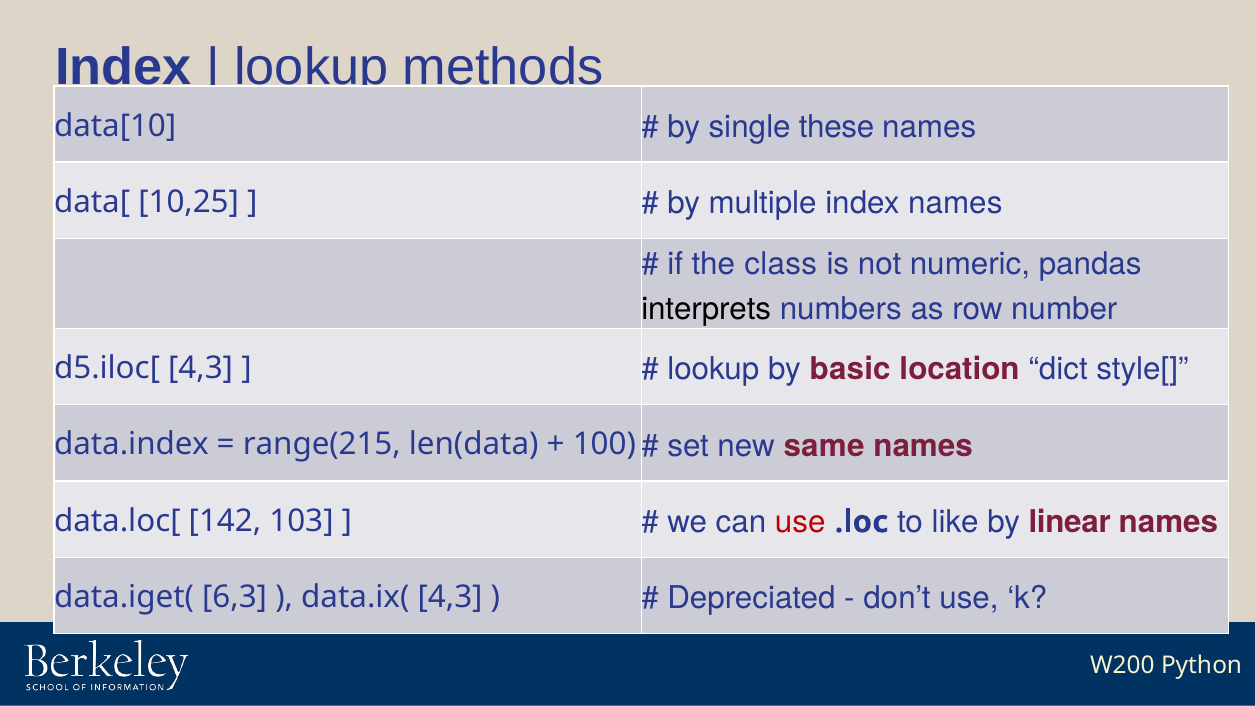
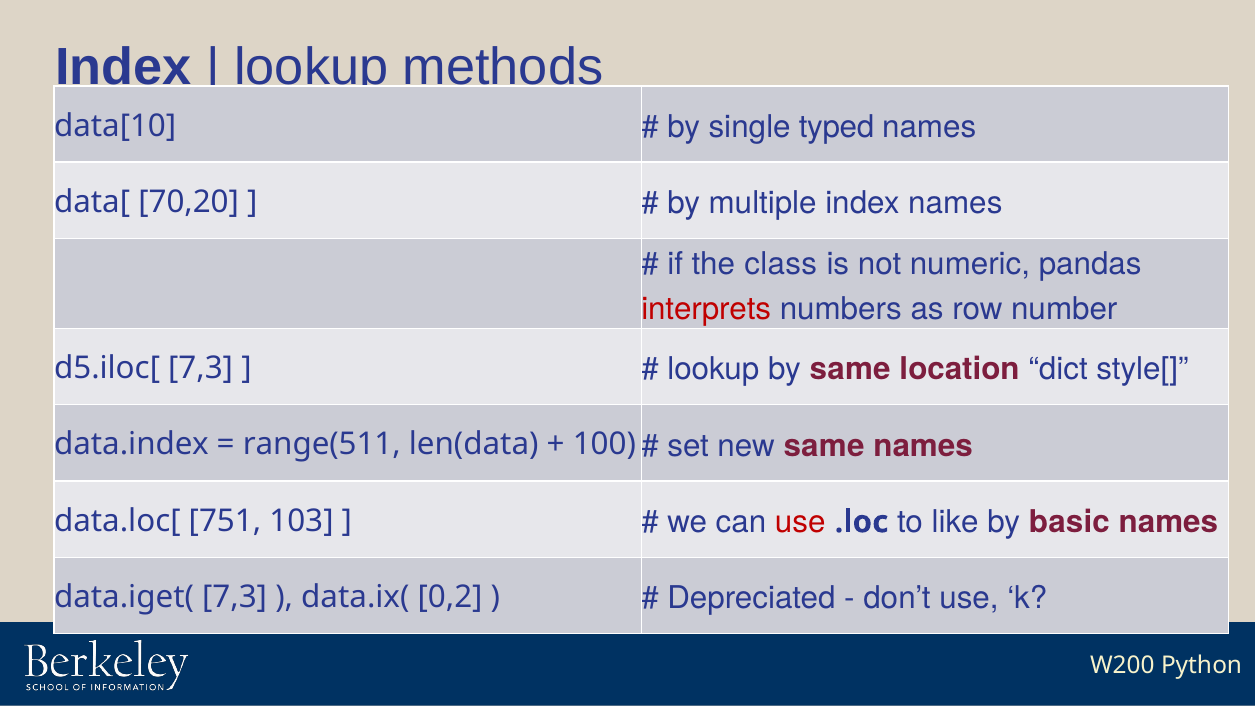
these: these -> typed (837, 127)
10,25: 10,25 -> 70,20 (189, 202)
interprets colour: black -> red (706, 309)
d5.iloc[ 4,3: 4,3 -> 7,3 (201, 368)
by basic: basic -> same (850, 369)
range(215: range(215 -> range(511 (322, 445)
142: 142 -> 751 (225, 521)
linear: linear -> basic (1069, 522)
data.iget( 6,3: 6,3 -> 7,3 (235, 597)
data.ix( 4,3: 4,3 -> 0,2 (450, 597)
